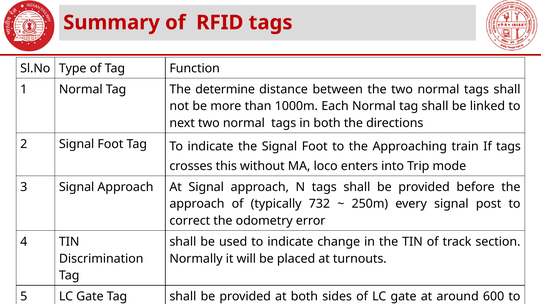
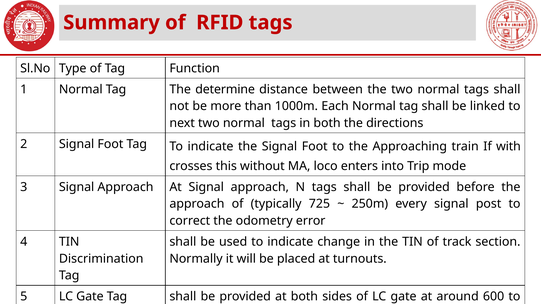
If tags: tags -> with (508, 147)
732: 732 -> 725 (319, 204)
